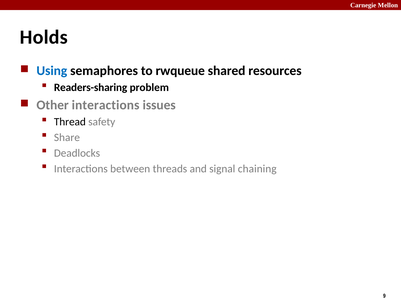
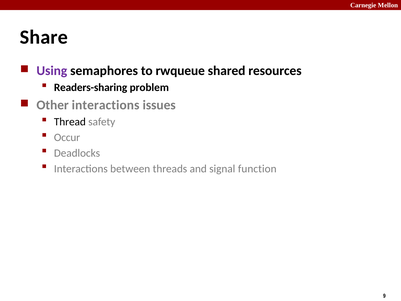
Holds: Holds -> Share (44, 37)
Using colour: blue -> purple (52, 71)
Share: Share -> Occur (67, 137)
chaining: chaining -> function (257, 169)
